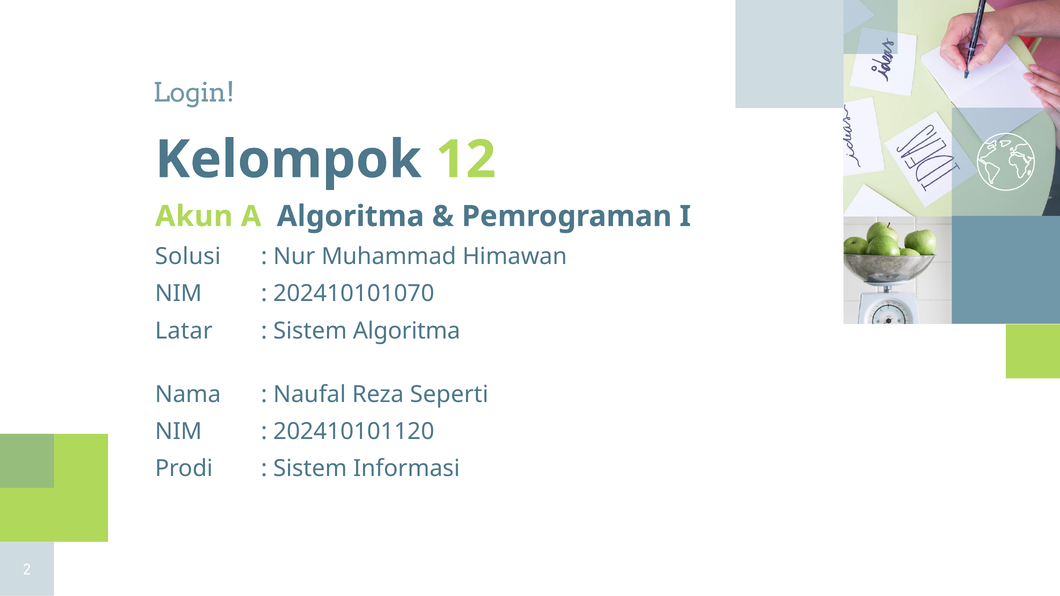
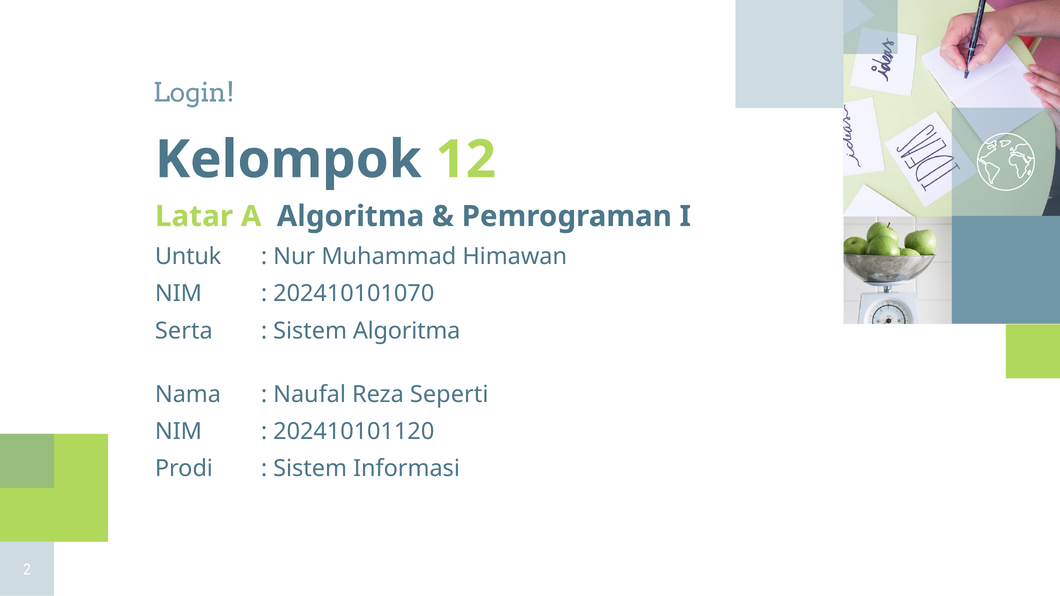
Akun: Akun -> Latar (194, 216)
Solusi: Solusi -> Untuk (188, 257)
Latar: Latar -> Serta (184, 331)
